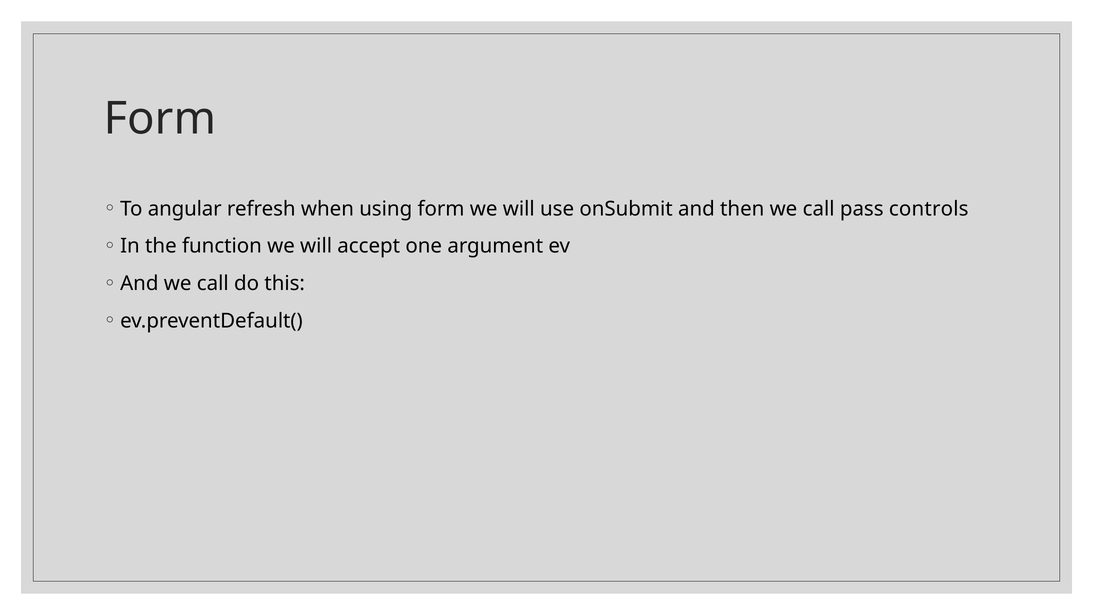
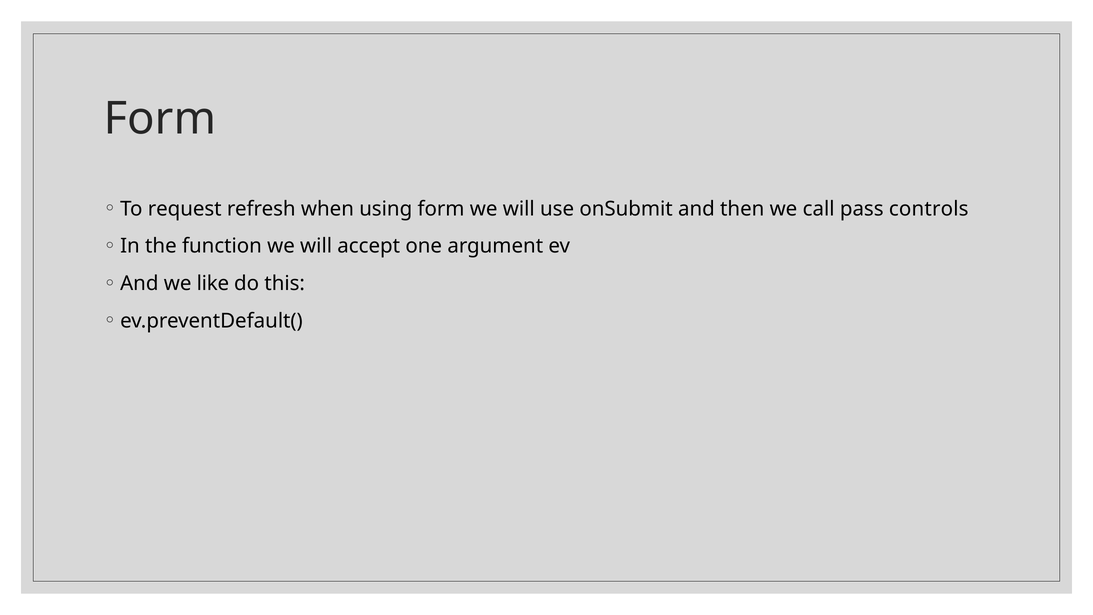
angular: angular -> request (185, 209)
And we call: call -> like (213, 283)
